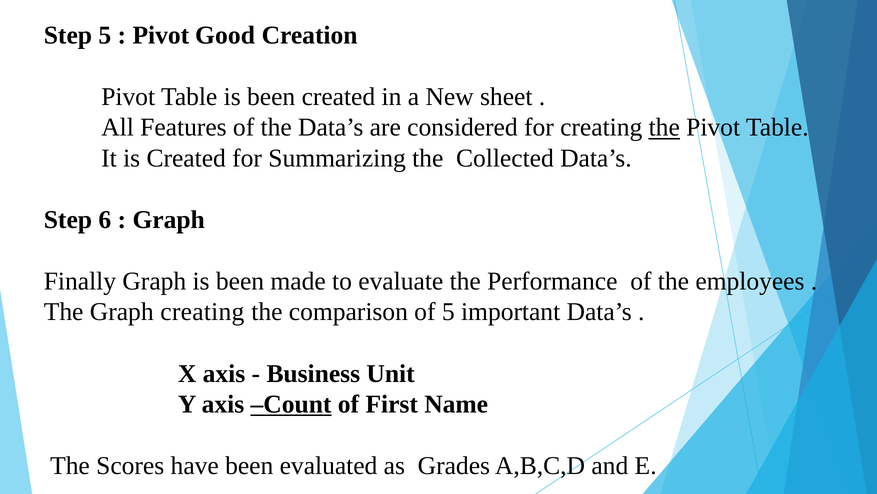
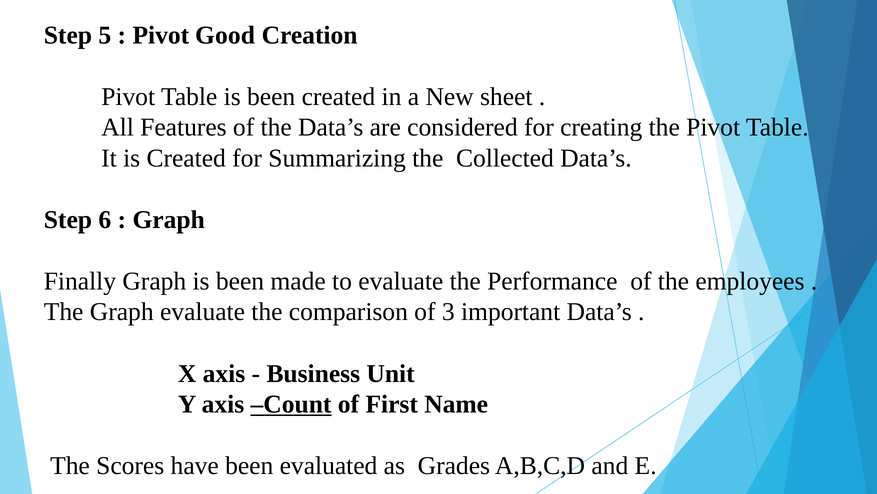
the underline: present -> none (664, 127)
Graph creating: creating -> evaluate (203, 312)
of 5: 5 -> 3 (448, 312)
